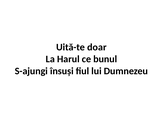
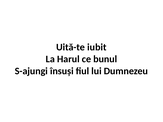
doar: doar -> iubit (97, 47)
